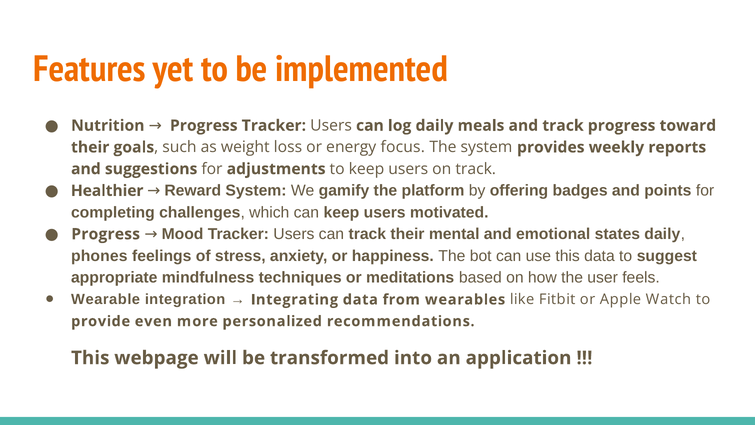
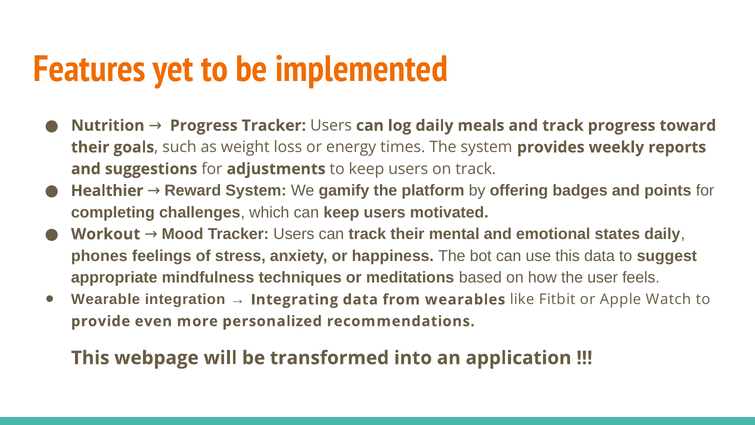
focus: focus -> times (403, 147)
Progress: Progress -> Workout (106, 234)
